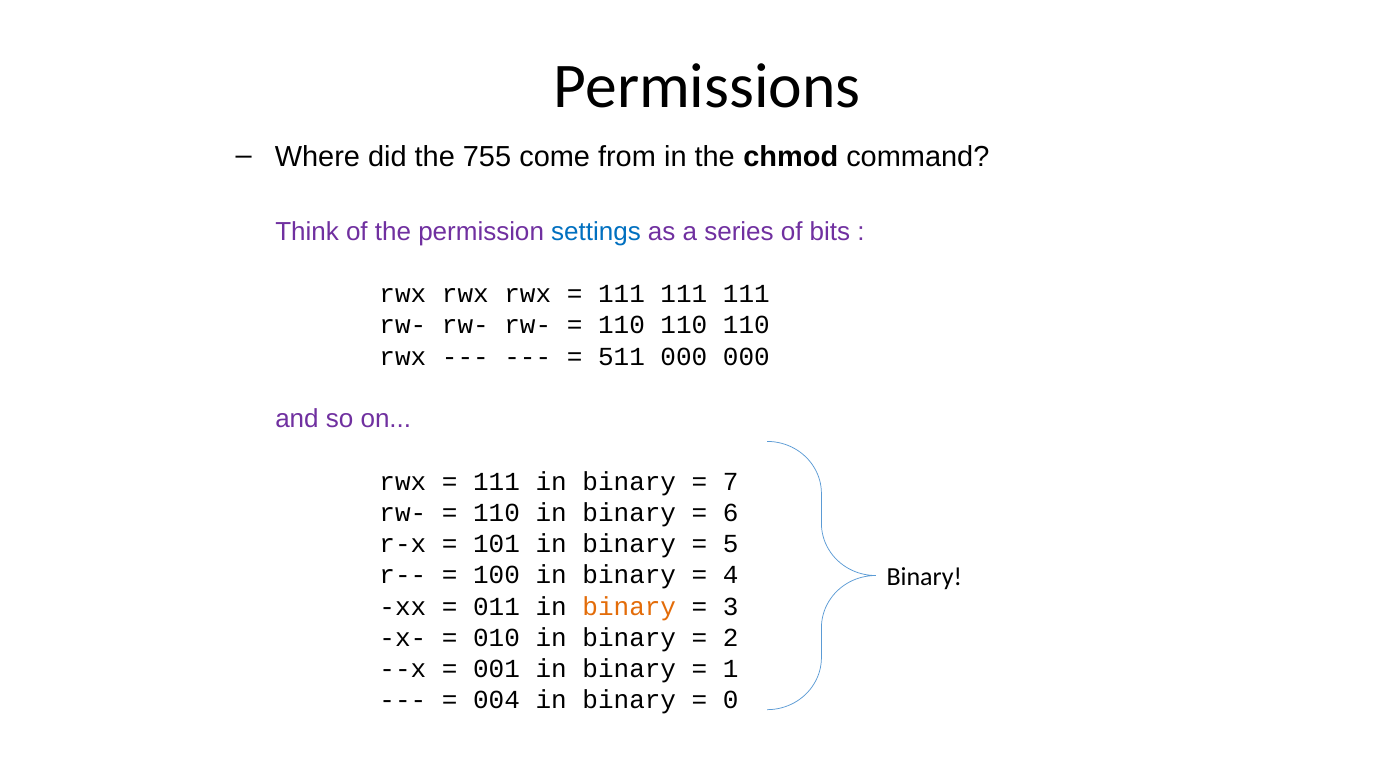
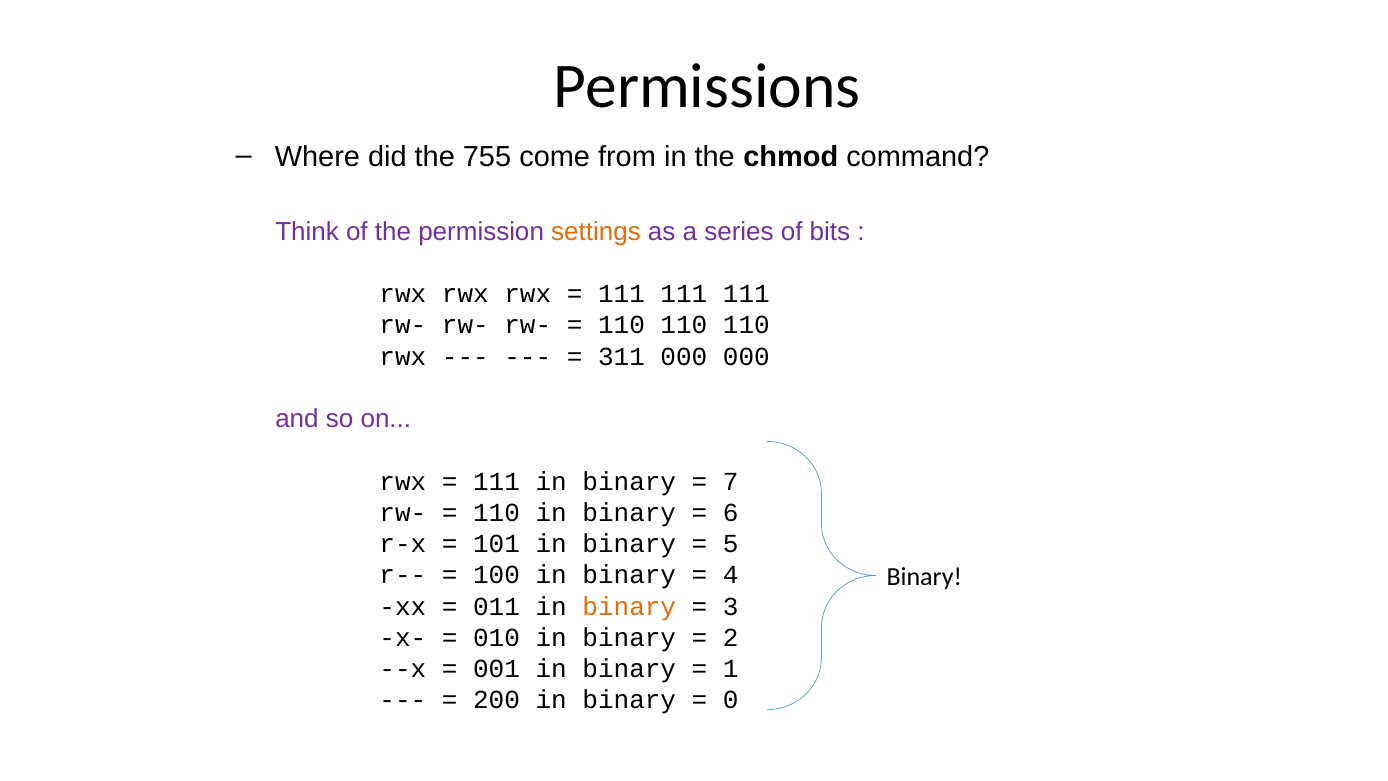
settings colour: blue -> orange (596, 231)
511: 511 -> 311 (621, 356)
004: 004 -> 200 (497, 700)
